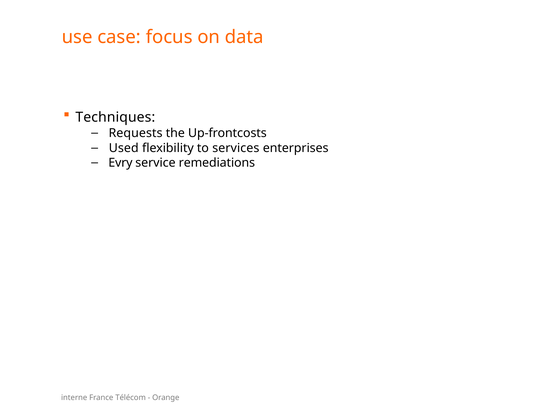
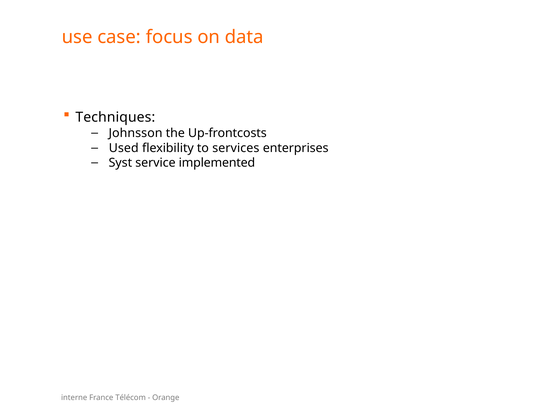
Requests: Requests -> Johnsson (136, 133)
Evry: Evry -> Syst (120, 163)
remediations: remediations -> implemented (217, 163)
